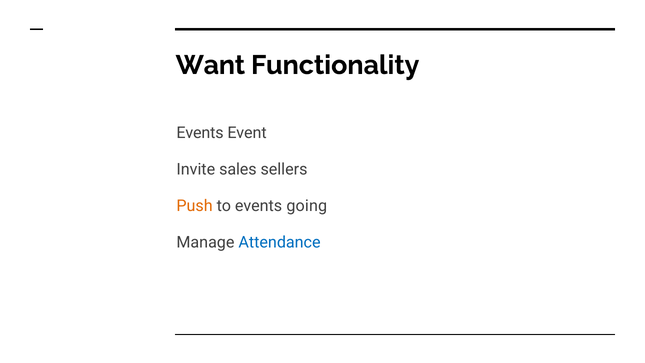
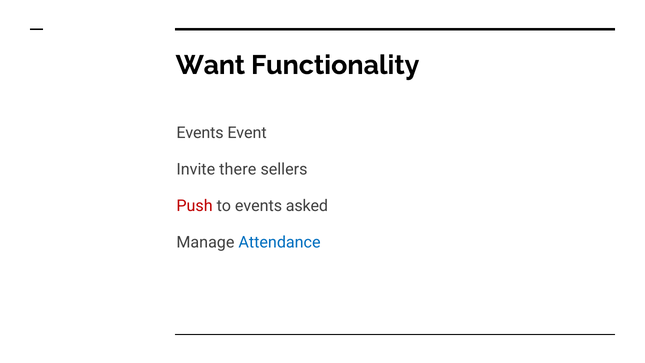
sales: sales -> there (238, 169)
Push colour: orange -> red (195, 206)
going: going -> asked (307, 206)
